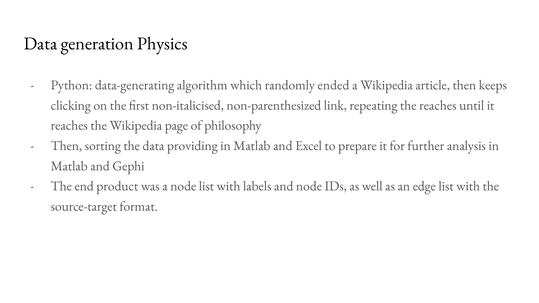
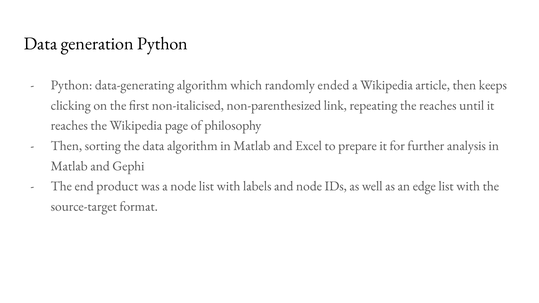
generation Physics: Physics -> Python (162, 44)
data providing: providing -> algorithm (192, 146)
